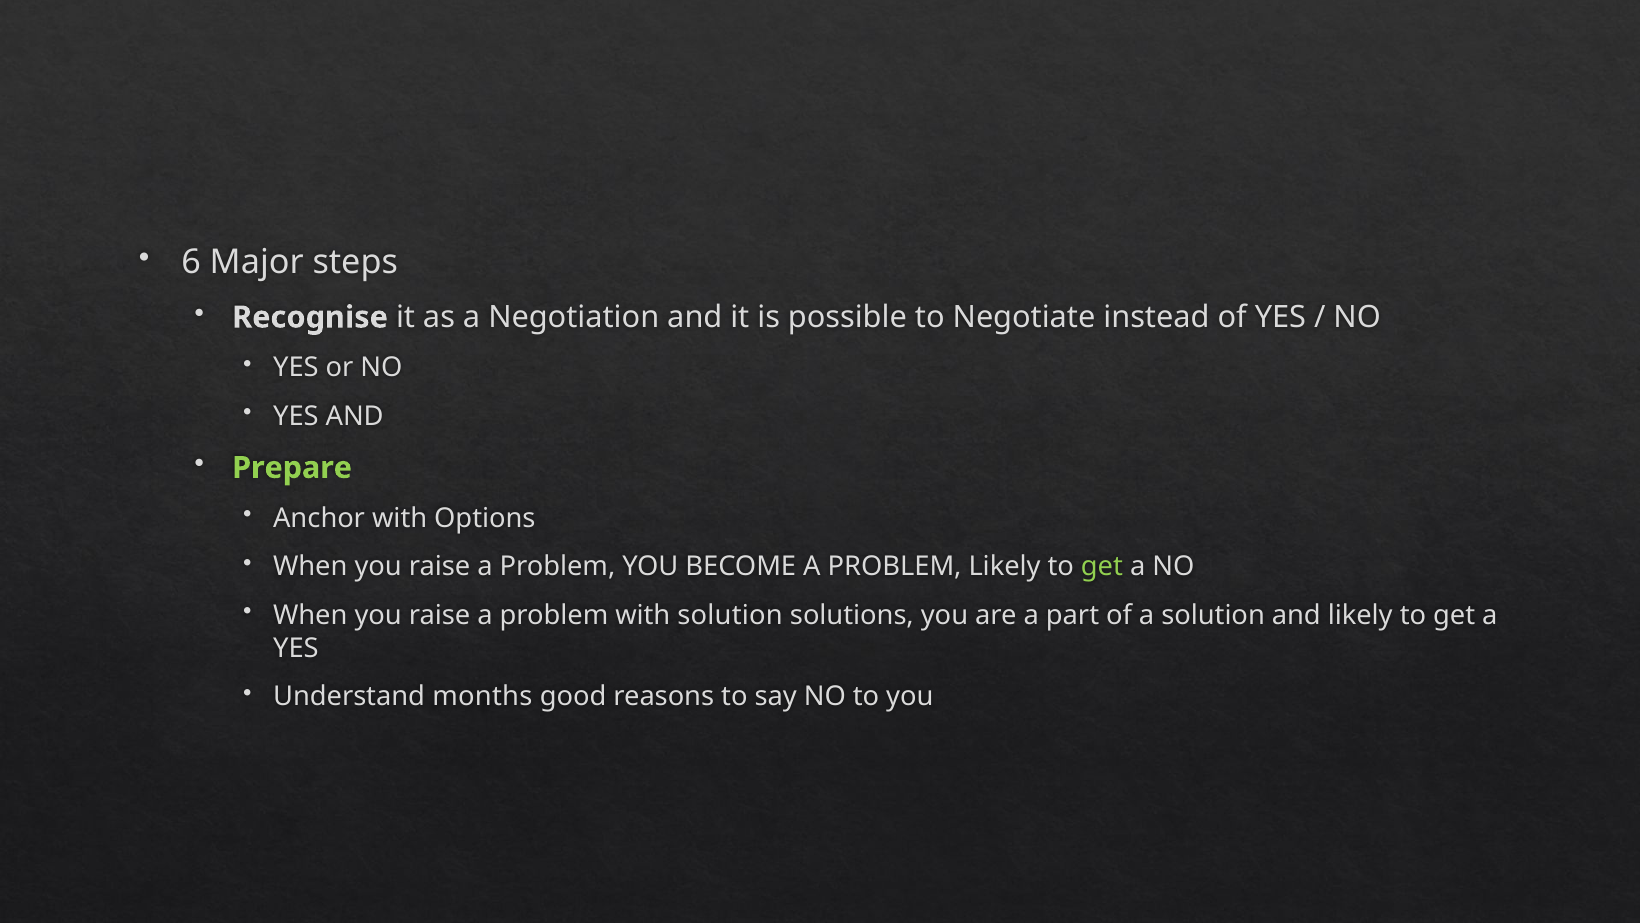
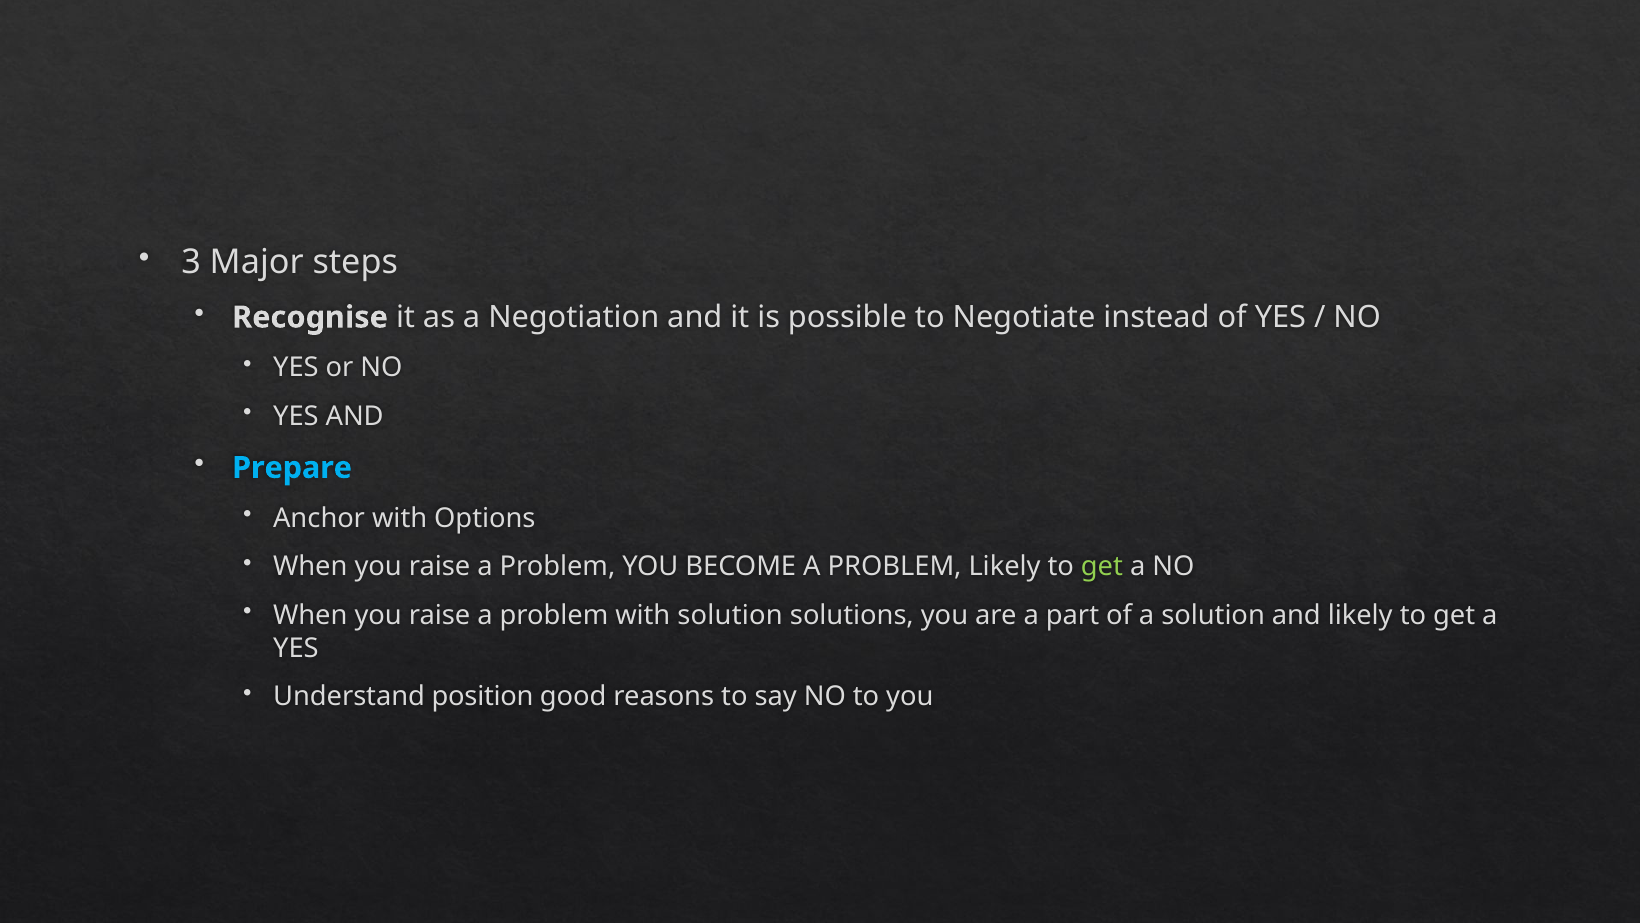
6: 6 -> 3 (191, 262)
Prepare colour: light green -> light blue (292, 468)
months: months -> position (483, 696)
